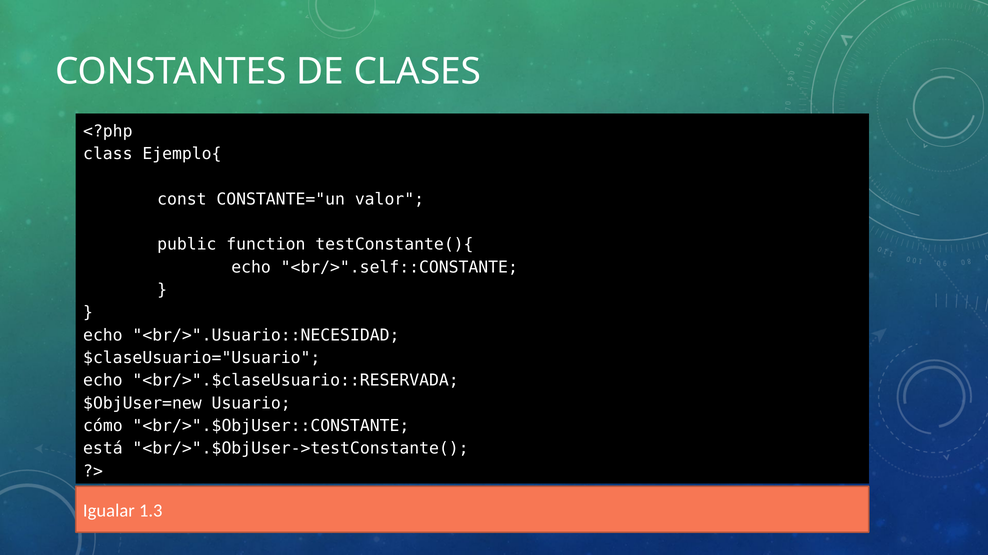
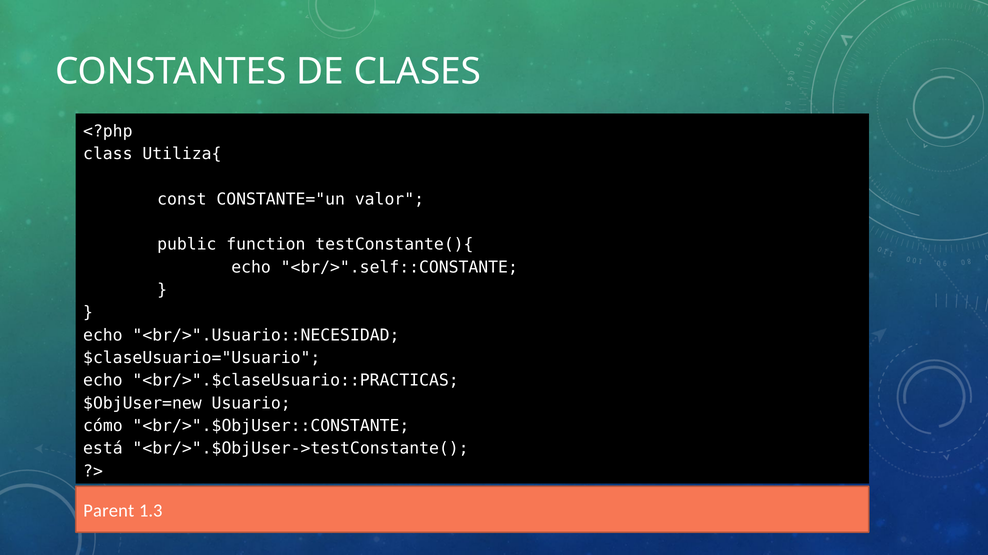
Ejemplo{: Ejemplo{ -> Utiliza{ (182, 154)
<br/>".$claseUsuario::RESERVADA: <br/>".$claseUsuario::RESERVADA -> <br/>".$claseUsuario::PRACTICAS (296, 381)
Igualar: Igualar -> Parent (109, 511)
